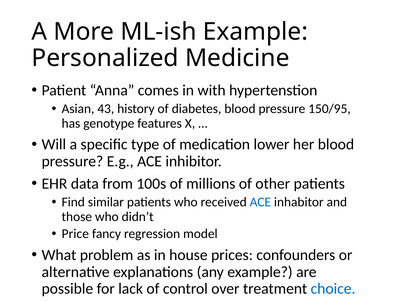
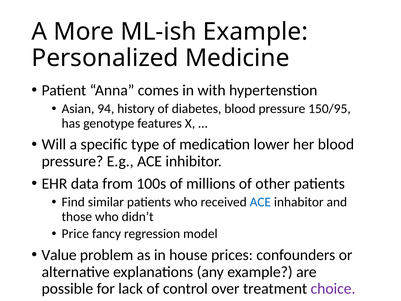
43: 43 -> 94 (106, 109)
What: What -> Value (59, 255)
choice colour: blue -> purple (333, 288)
